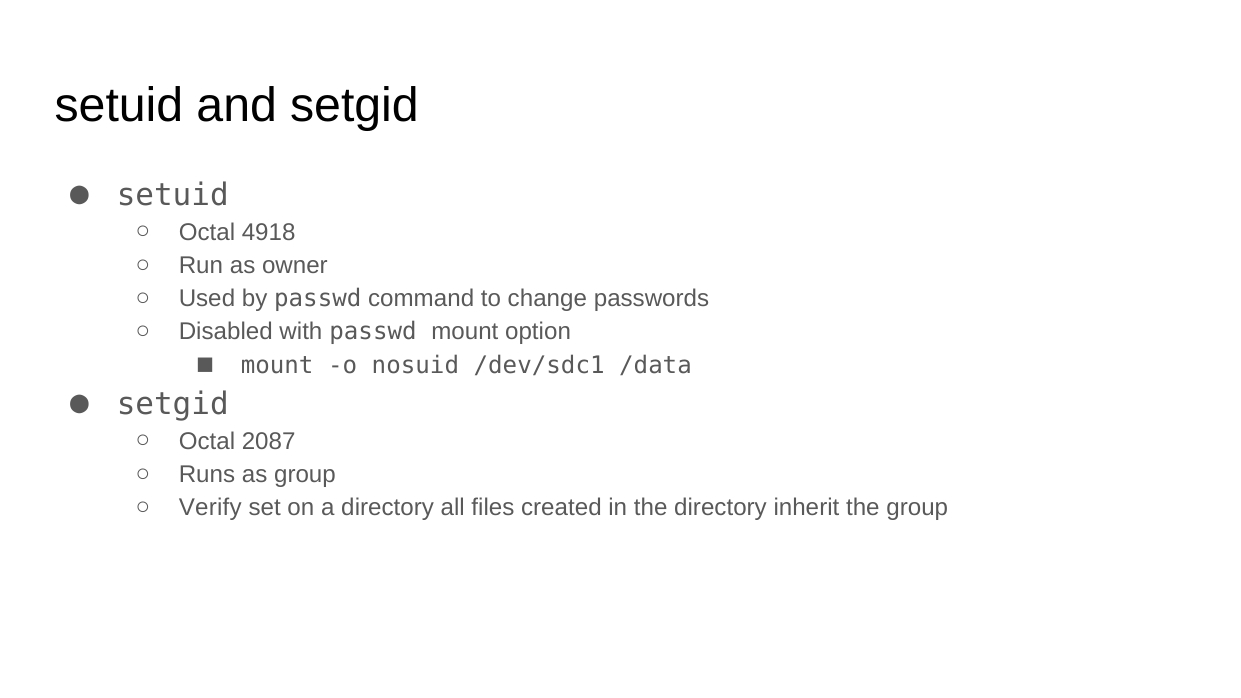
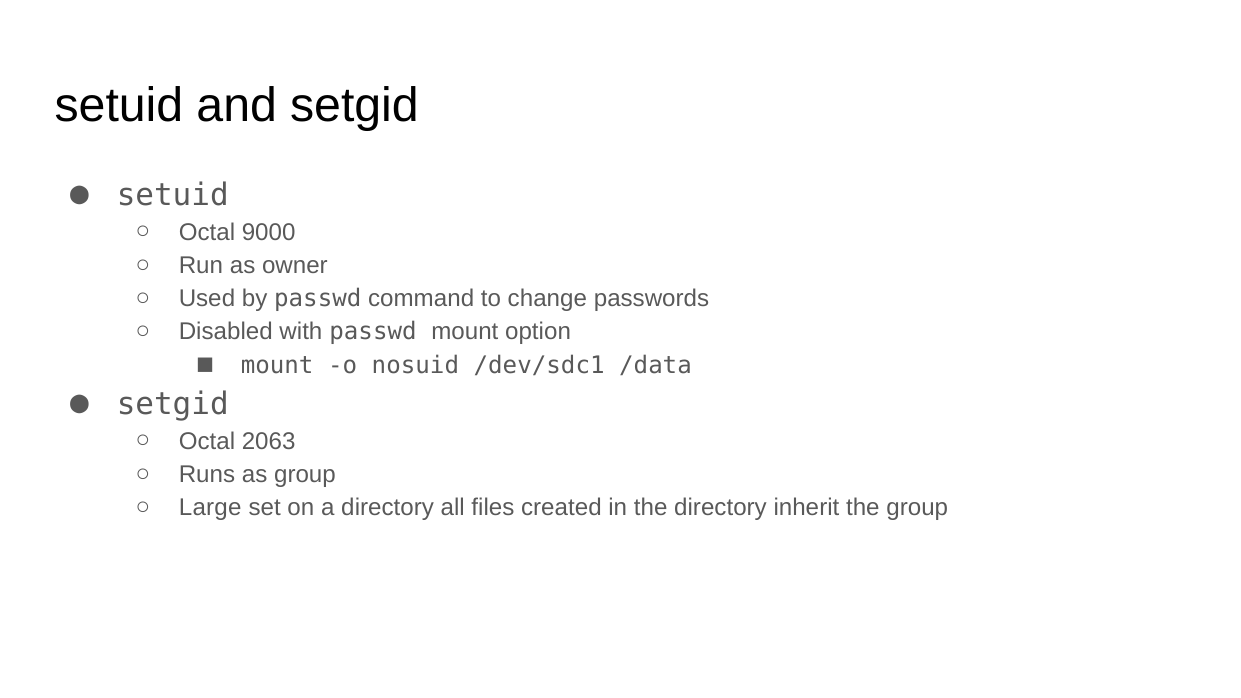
4918: 4918 -> 9000 (269, 232)
2087: 2087 -> 2063 (269, 441)
Verify: Verify -> Large (210, 508)
